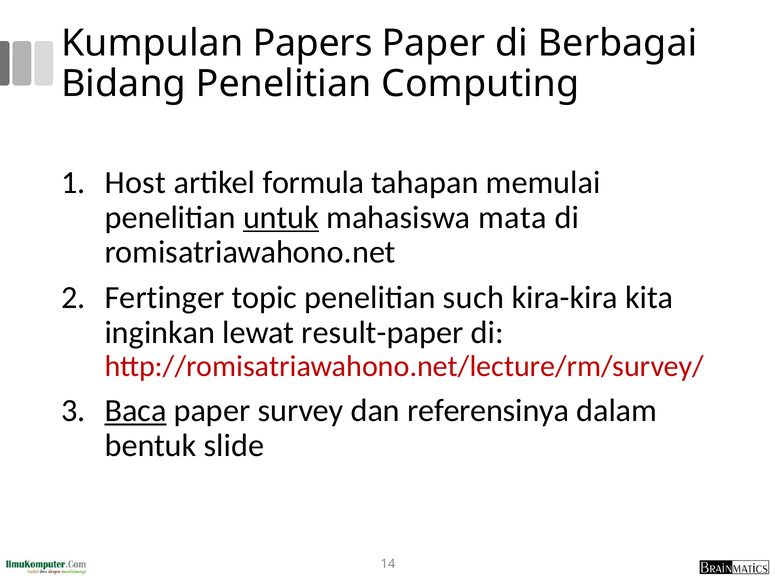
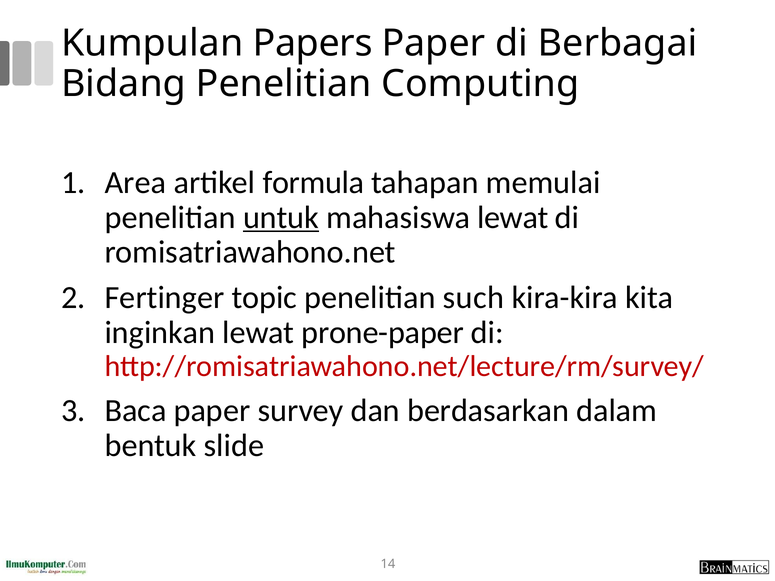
Host: Host -> Area (135, 183)
mahasiswa mata: mata -> lewat (513, 217)
result-paper: result-paper -> prone-paper (383, 333)
Baca underline: present -> none (136, 411)
referensinya: referensinya -> berdasarkan (488, 411)
